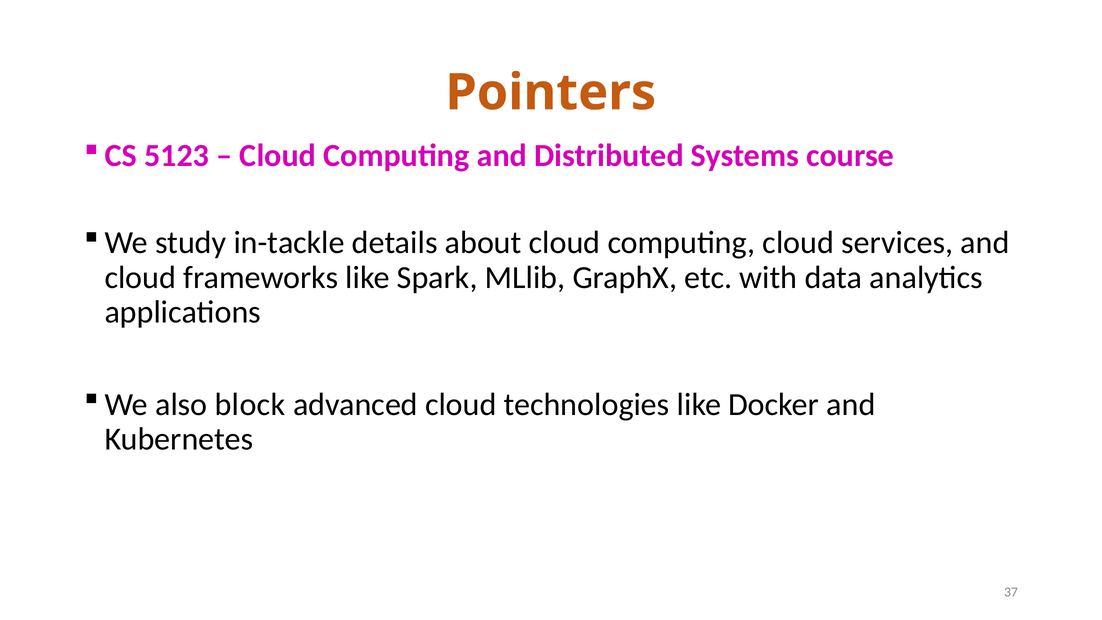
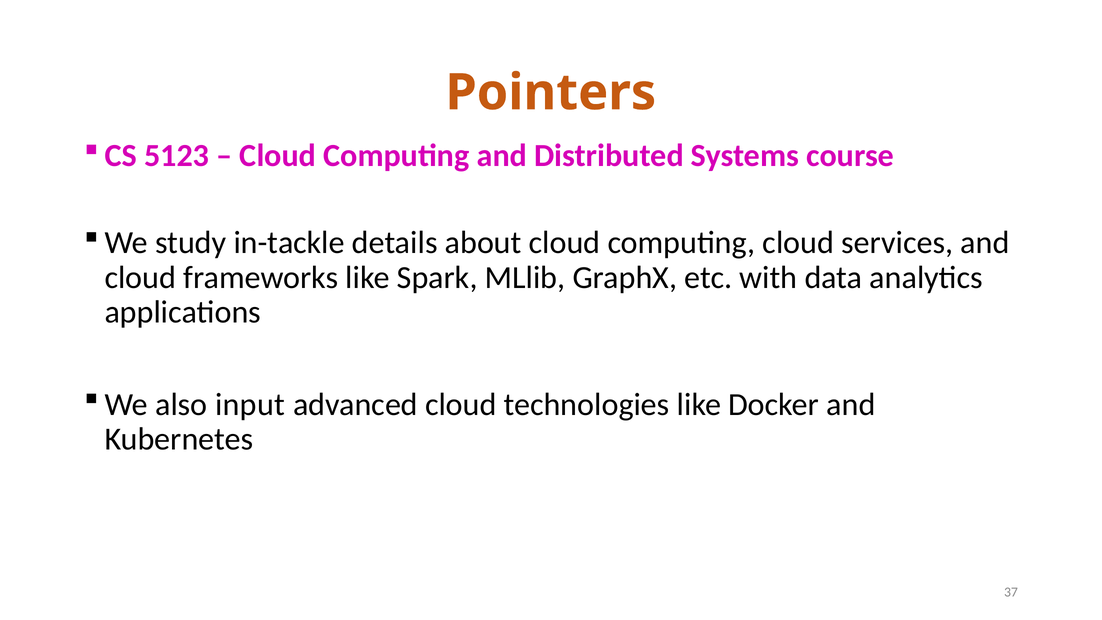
block: block -> input (250, 404)
